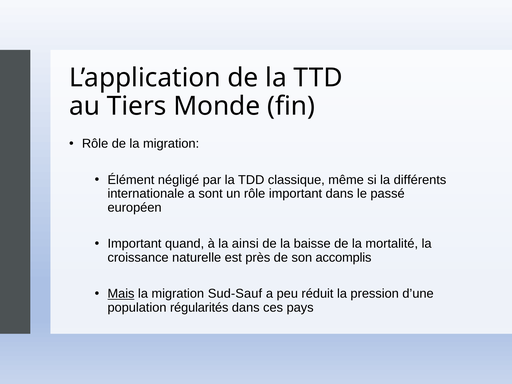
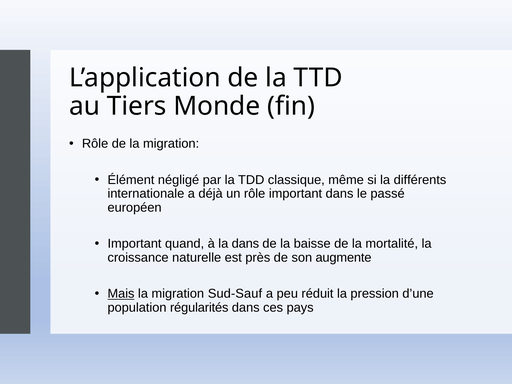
sont: sont -> déjà (211, 194)
la ainsi: ainsi -> dans (245, 244)
accomplis: accomplis -> augmente (344, 258)
